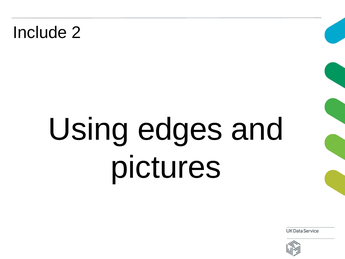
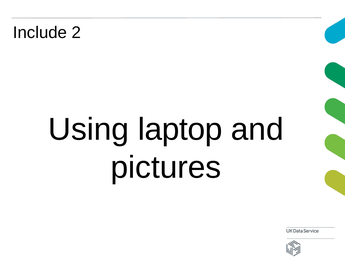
edges: edges -> laptop (180, 129)
